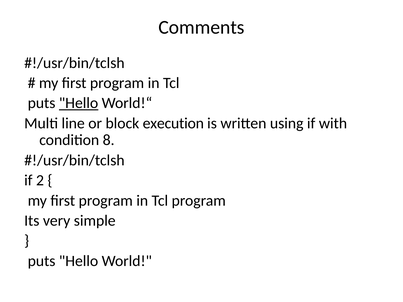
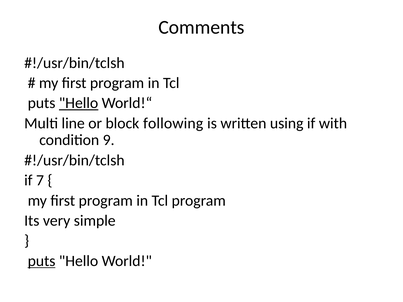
execution: execution -> following (173, 123)
8: 8 -> 9 (109, 140)
2: 2 -> 7 (40, 181)
puts underline: none -> present (42, 261)
